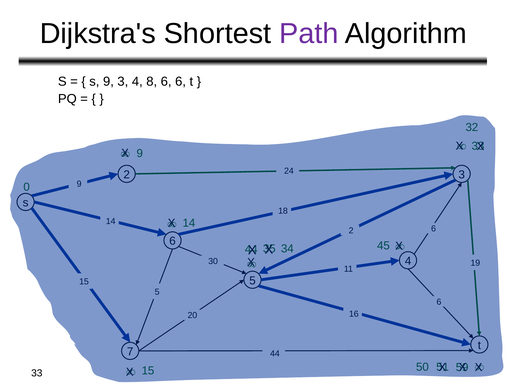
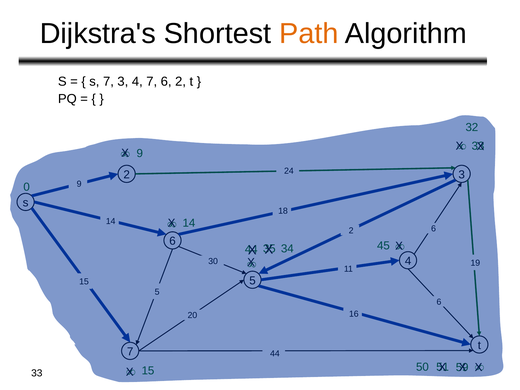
Path colour: purple -> orange (309, 33)
s 9: 9 -> 7 (108, 82)
4 8: 8 -> 7 (152, 82)
6 6: 6 -> 2 (181, 82)
